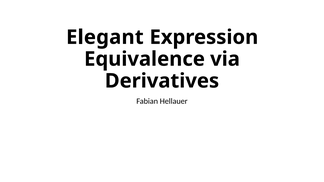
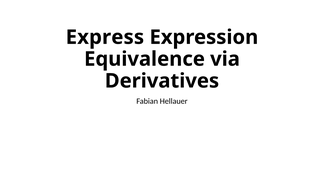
Elegant: Elegant -> Express (105, 37)
